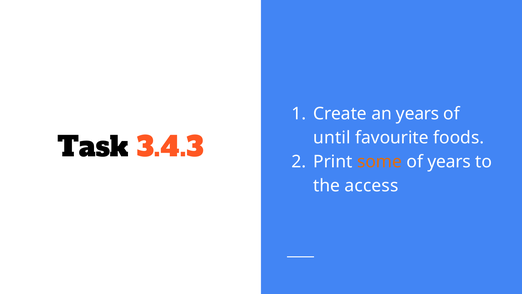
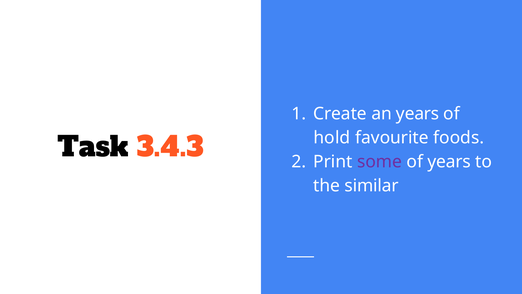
until: until -> hold (332, 138)
some colour: orange -> purple (379, 162)
access: access -> similar (372, 186)
